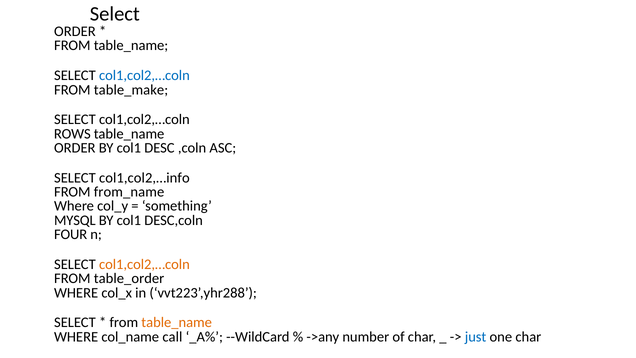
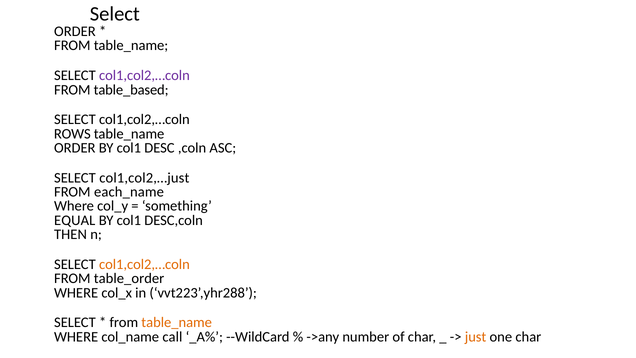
col1,col2,…coln colour: blue -> purple (144, 75)
table_make: table_make -> table_based (131, 90)
col1,col2,…info: col1,col2,…info -> col1,col2,…just (144, 178)
from_name: from_name -> each_name (129, 192)
MYSQL: MYSQL -> EQUAL (75, 220)
FOUR: FOUR -> THEN (70, 234)
just colour: blue -> orange (476, 337)
